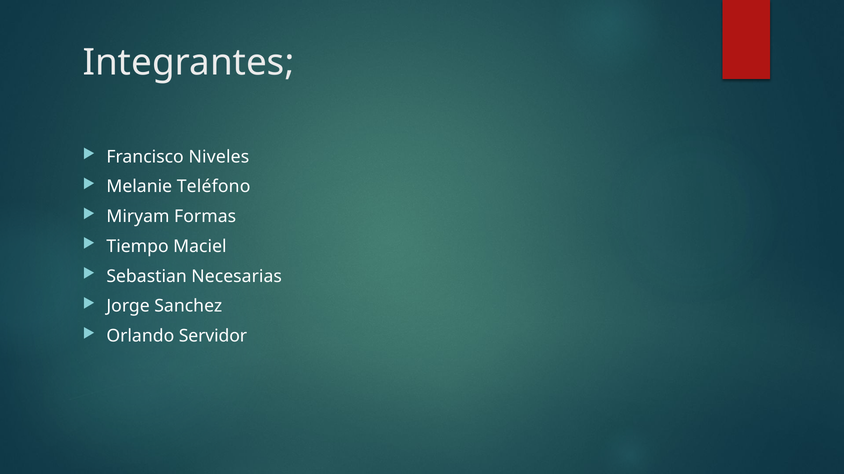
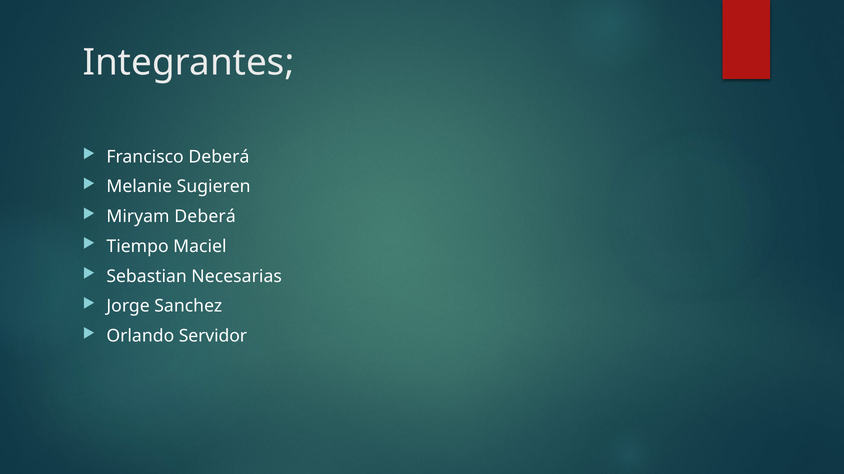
Francisco Niveles: Niveles -> Deberá (219, 157)
Teléfono: Teléfono -> Sugieren (214, 187)
Miryam Formas: Formas -> Deberá (205, 217)
